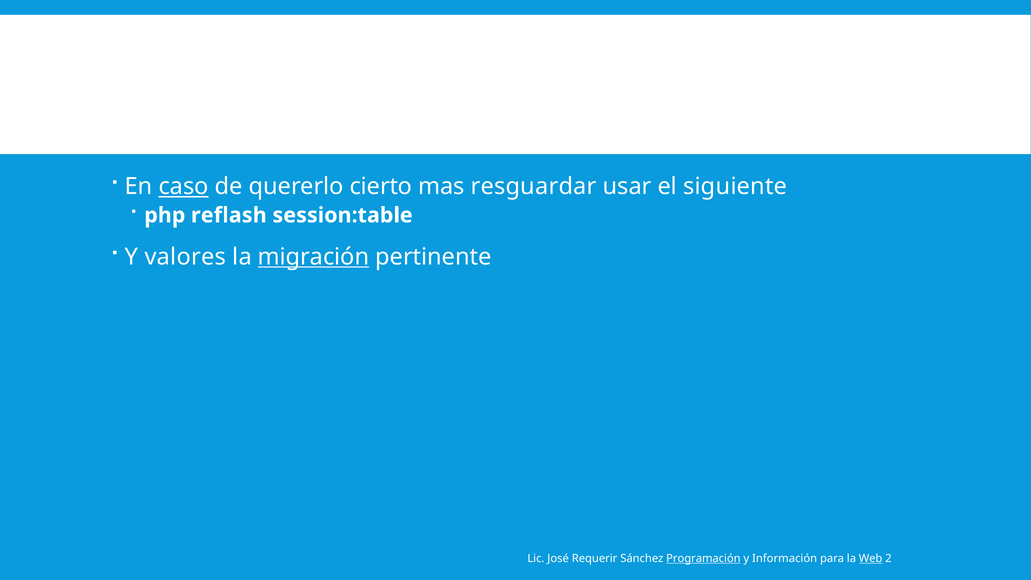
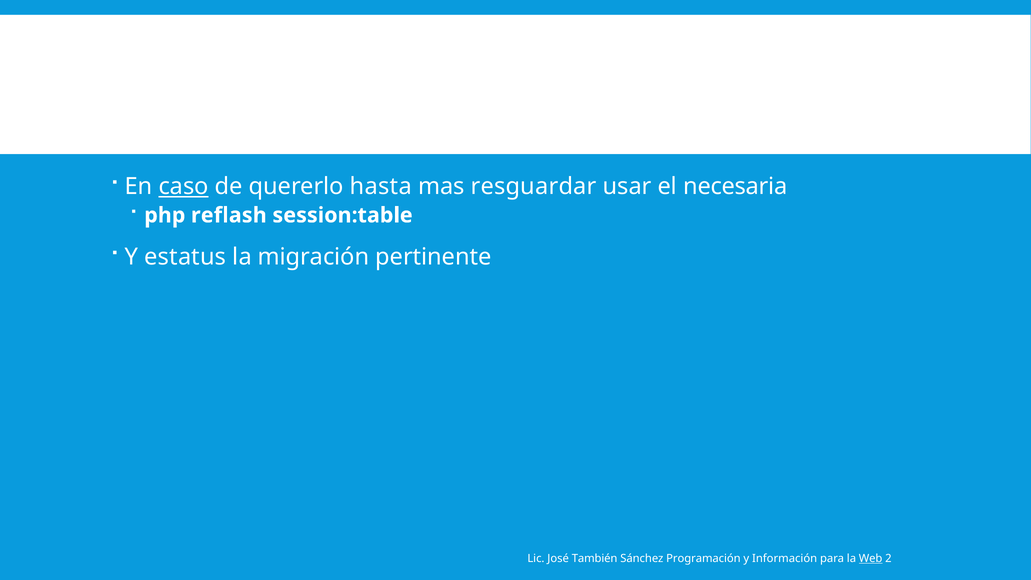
cierto: cierto -> hasta (381, 187)
siguiente: siguiente -> necesaria (735, 187)
valores: valores -> estatus (185, 257)
migración underline: present -> none (314, 257)
Requerir: Requerir -> También (595, 558)
Programación underline: present -> none (703, 558)
